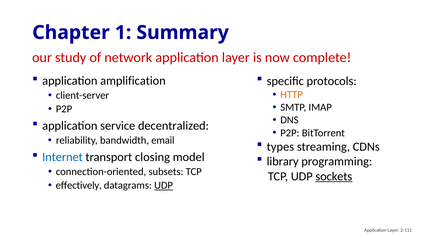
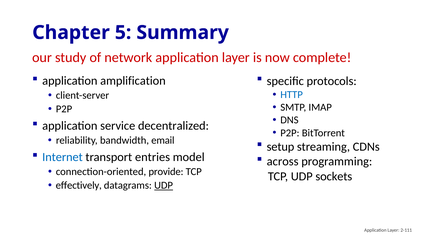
1: 1 -> 5 (123, 33)
HTTP colour: orange -> blue (292, 95)
types: types -> setup (281, 147)
closing: closing -> entries (153, 157)
library: library -> across (283, 162)
subsets: subsets -> provide (166, 172)
sockets underline: present -> none (334, 176)
